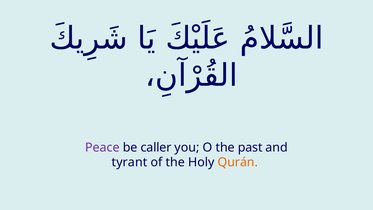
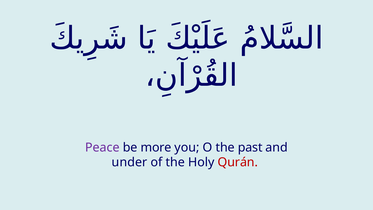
caller: caller -> more (156, 147)
tyrant: tyrant -> under (130, 162)
Qurán colour: orange -> red (238, 162)
